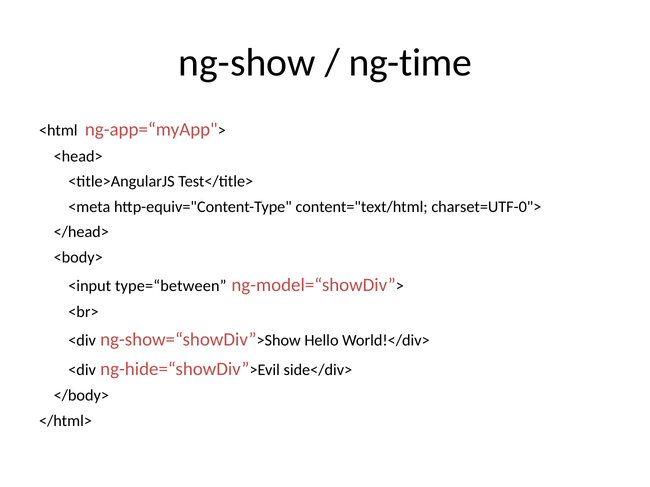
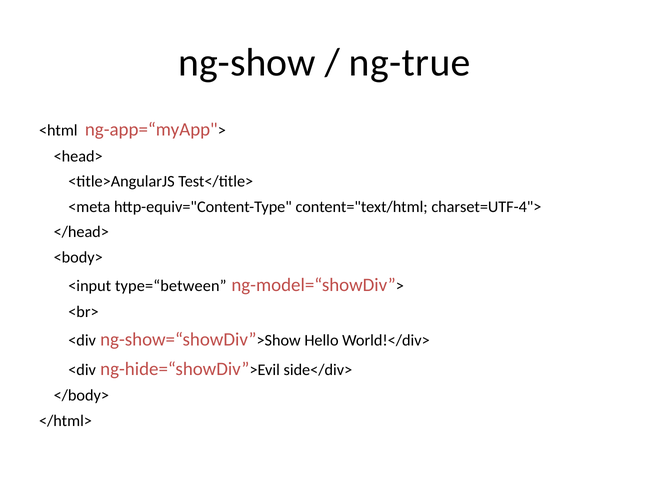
ng-time: ng-time -> ng-true (410, 63)
charset=UTF-0">: charset=UTF-0"> -> charset=UTF-4"> (486, 207)
